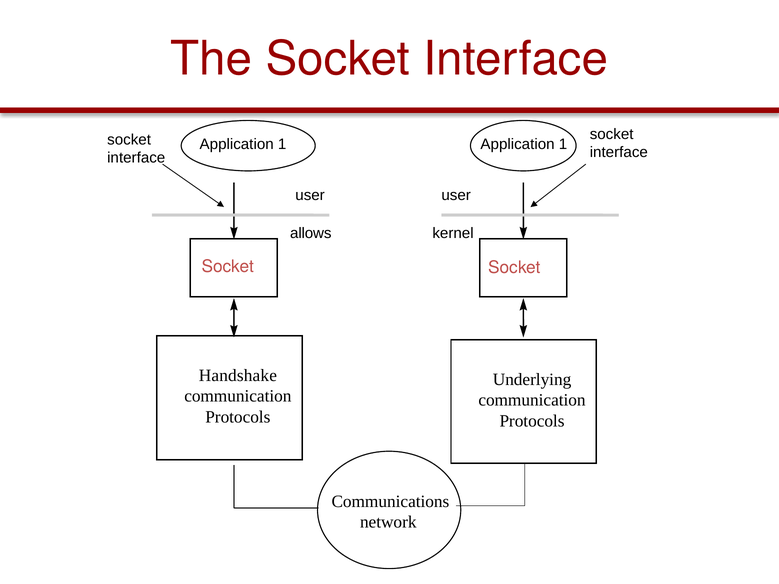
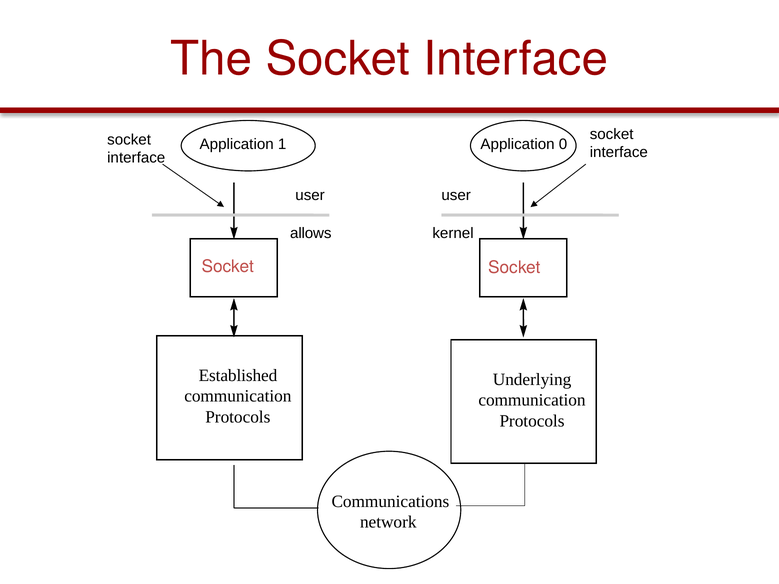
1: 1 -> 0 (563, 144)
Handshake: Handshake -> Established (238, 376)
